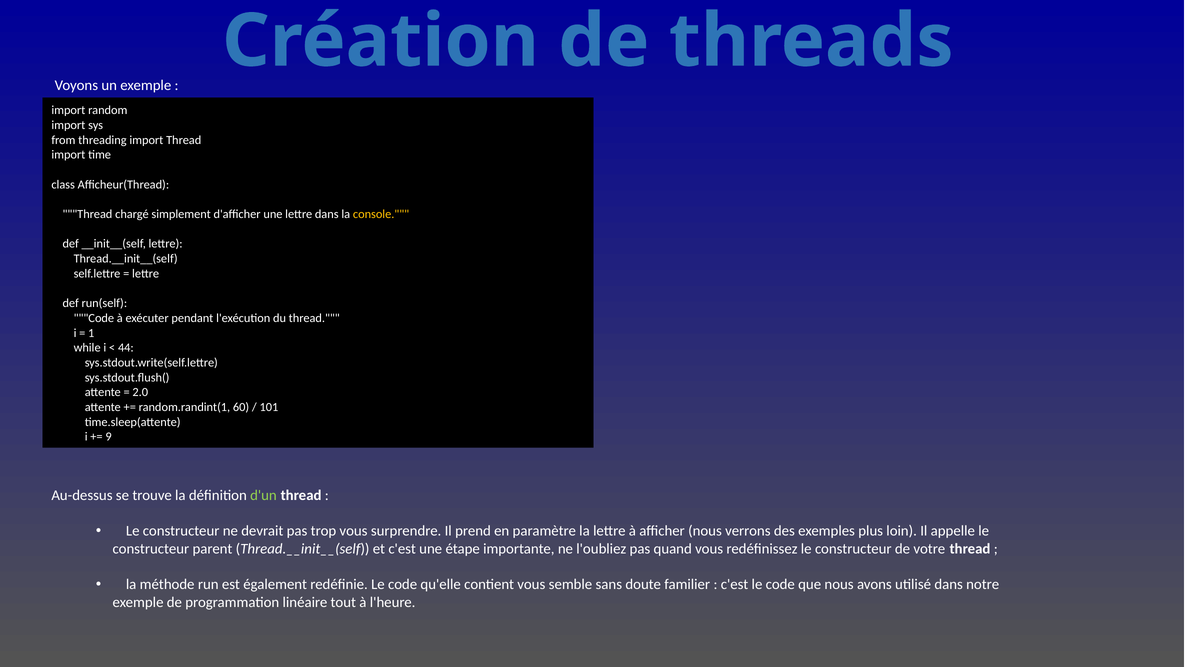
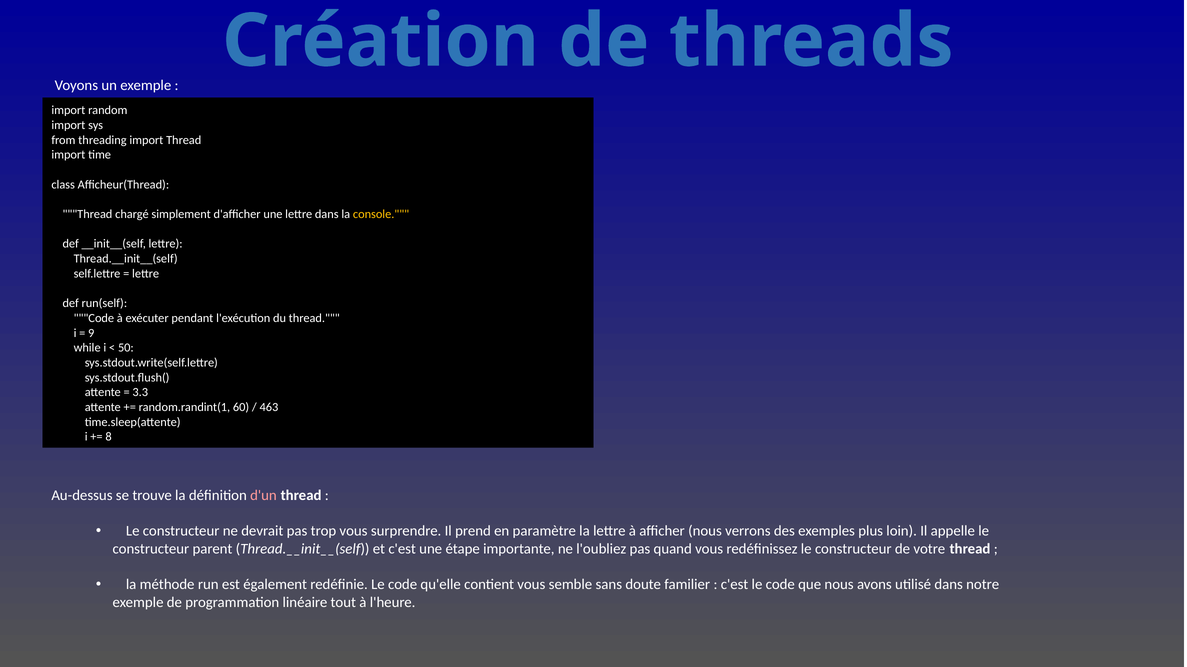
1: 1 -> 9 (91, 333)
44: 44 -> 50 (126, 348)
2.0: 2.0 -> 3.3 (140, 393)
101: 101 -> 463 (269, 408)
9: 9 -> 8 (109, 437)
d'un colour: light green -> pink (263, 496)
